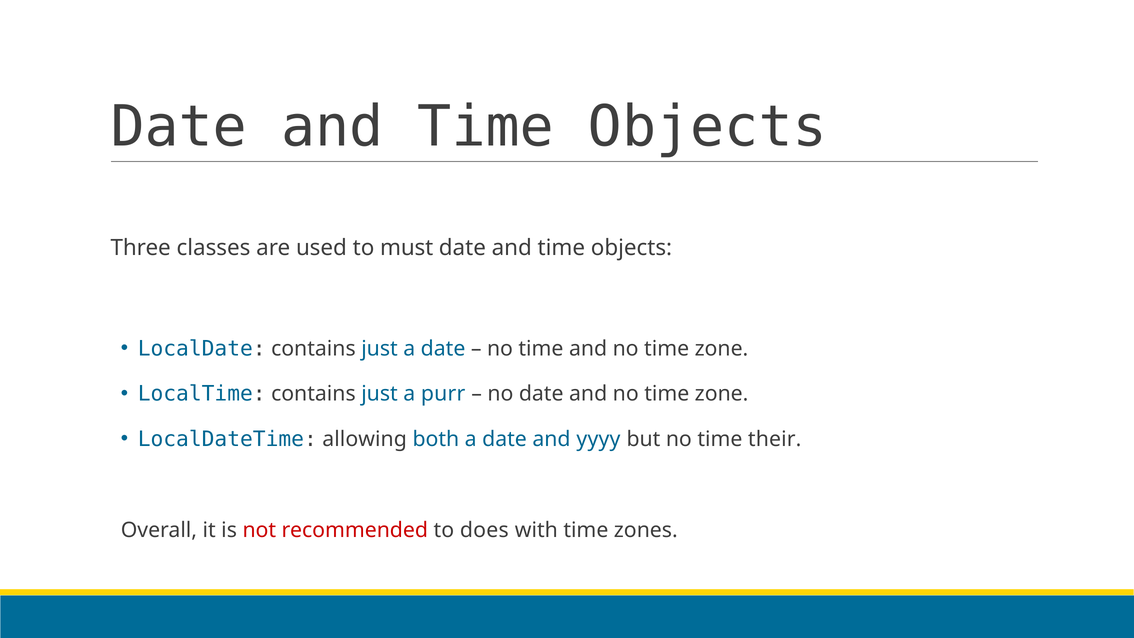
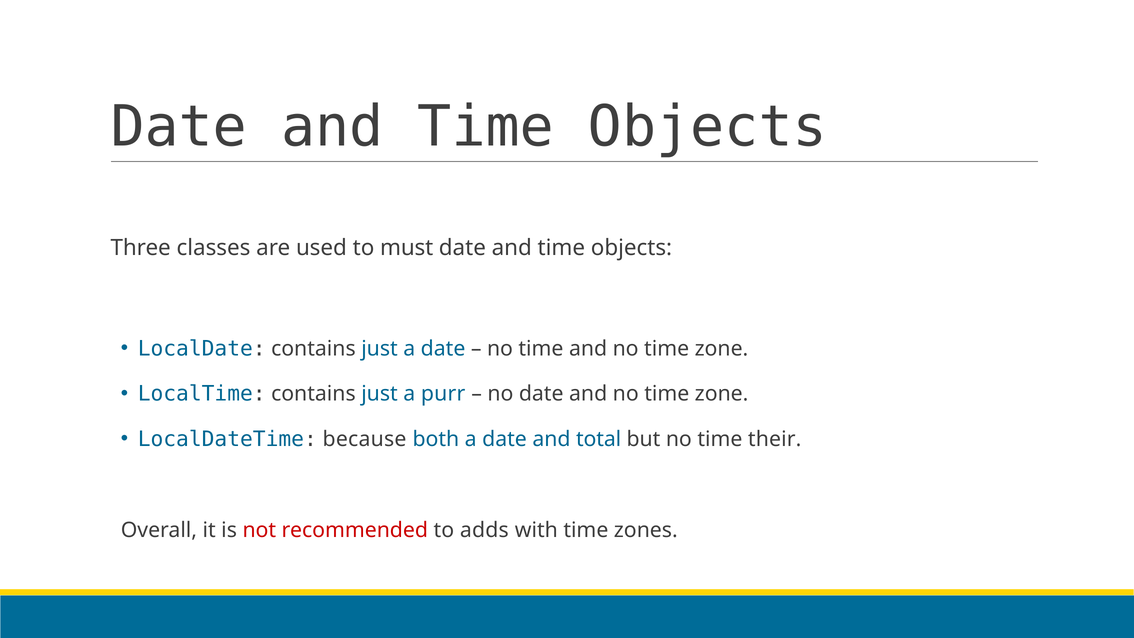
allowing: allowing -> because (365, 439)
yyyy: yyyy -> total (599, 439)
does: does -> adds (484, 530)
